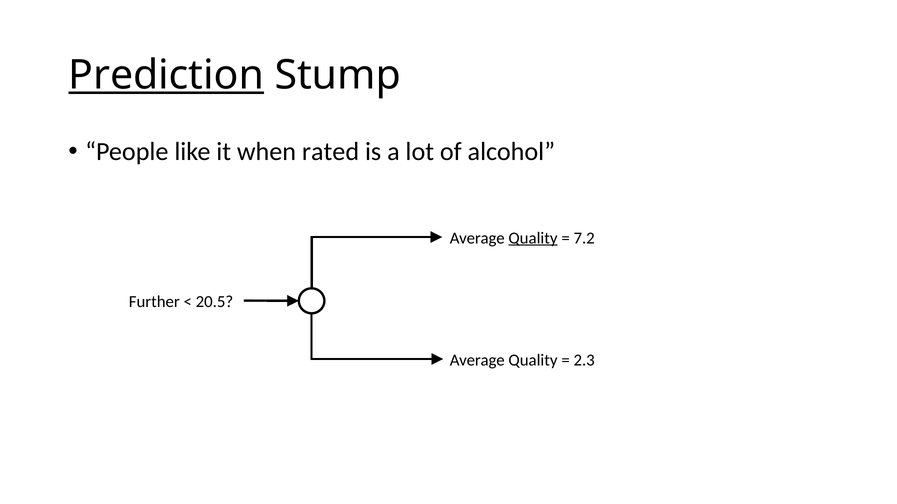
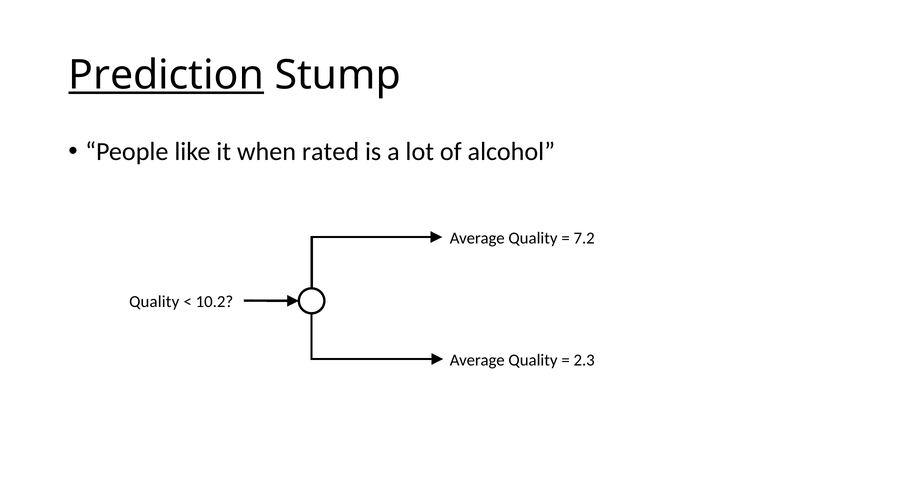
Quality underline: present -> none (533, 238)
Further: Further -> Quality (154, 302)
20.5: 20.5 -> 10.2 (214, 302)
